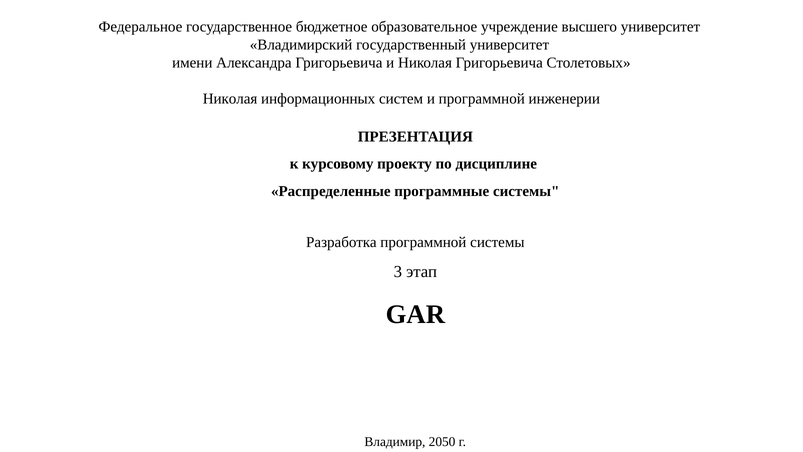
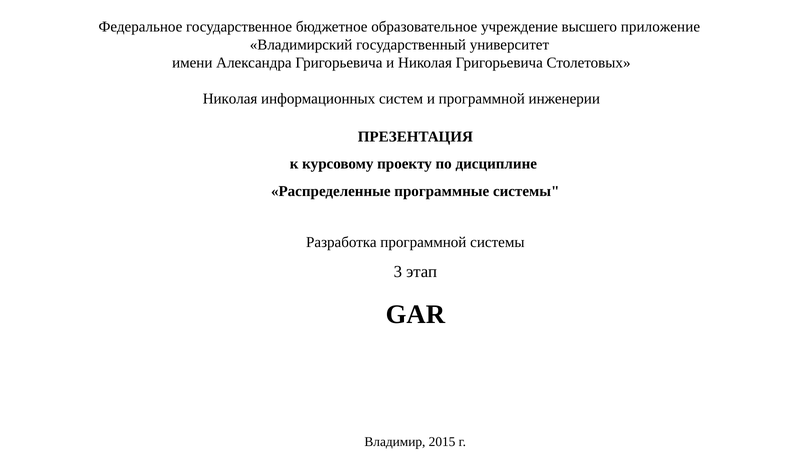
высшего университет: университет -> приложение (660, 27)
2050: 2050 -> 2015 (442, 441)
